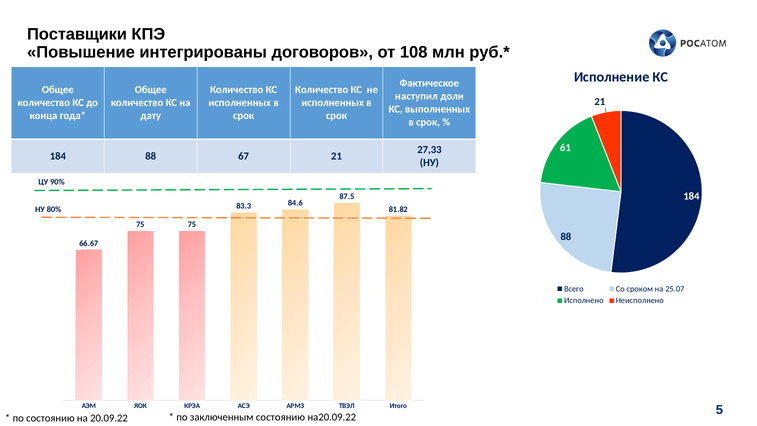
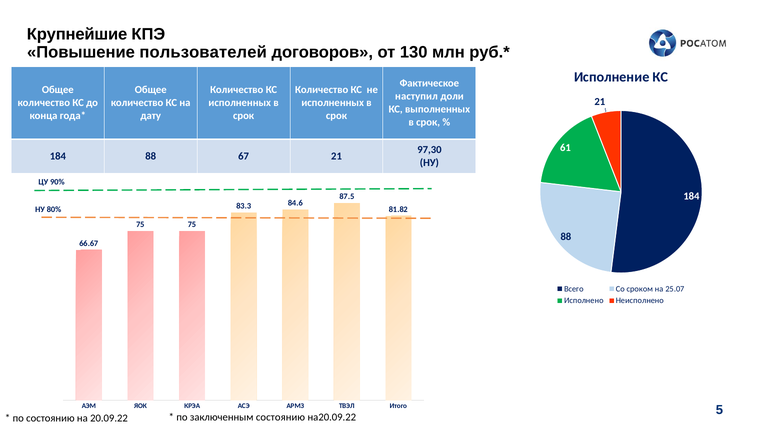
Поставщики: Поставщики -> Крупнейшие (77, 34)
интегрированы: интегрированы -> пользователей (203, 52)
108: 108 -> 130 (414, 52)
27,33: 27,33 -> 97,30 (429, 150)
